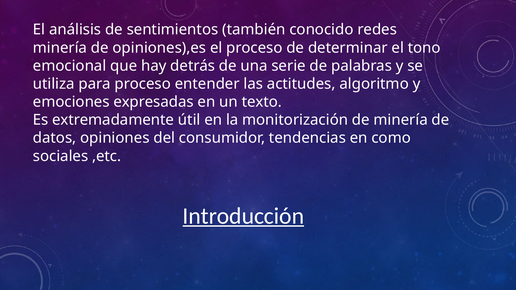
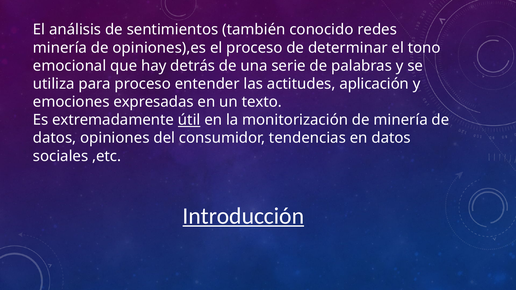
algoritmo: algoritmo -> aplicación (374, 84)
útil underline: none -> present (189, 120)
en como: como -> datos (391, 138)
